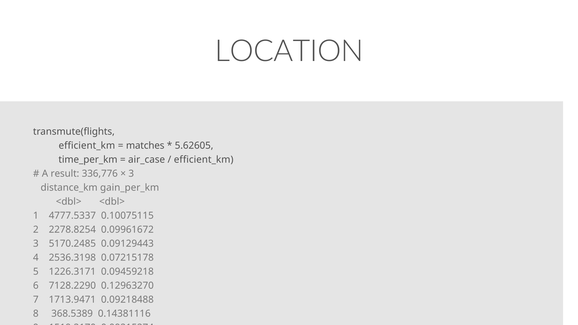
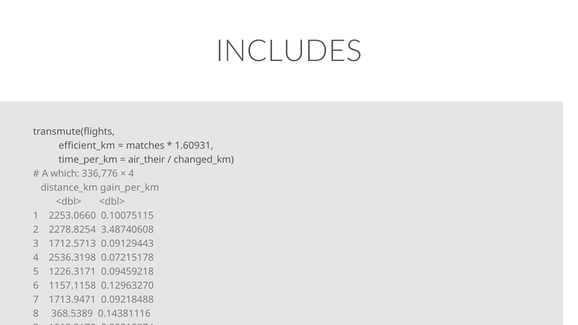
LOCATION: LOCATION -> INCLUDES (289, 51)
5.62605: 5.62605 -> 1.60931 (194, 146)
air_case: air_case -> air_their (147, 160)
efficient_km: efficient_km -> changed_km (204, 160)
result: result -> which (65, 174)
3: 3 -> 4 (131, 174)
4777.5337: 4777.5337 -> 2253.0660 (72, 216)
0.09961672: 0.09961672 -> 3.48740608 (127, 230)
5170.2485: 5170.2485 -> 1712.5713 (72, 244)
7128.2290: 7128.2290 -> 1157.1158 (72, 286)
